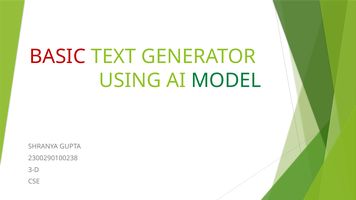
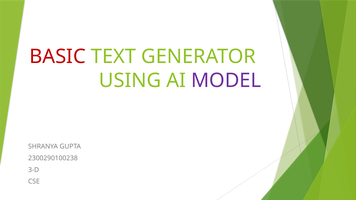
MODEL colour: green -> purple (226, 81)
